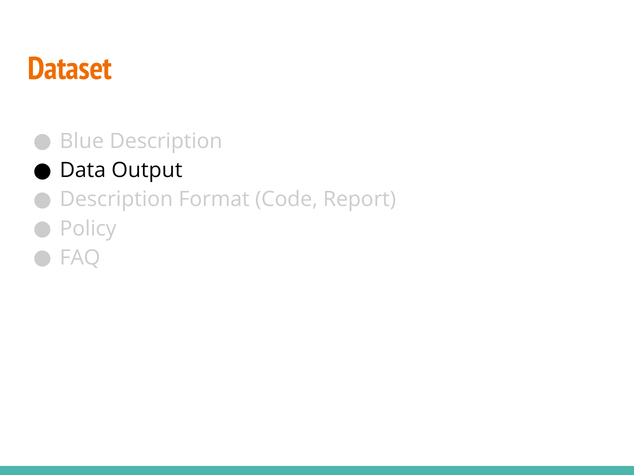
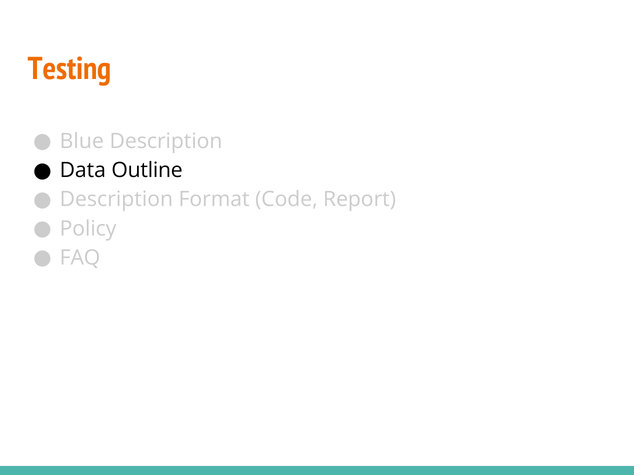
Dataset: Dataset -> Testing (70, 69)
Output: Output -> Outline (147, 171)
